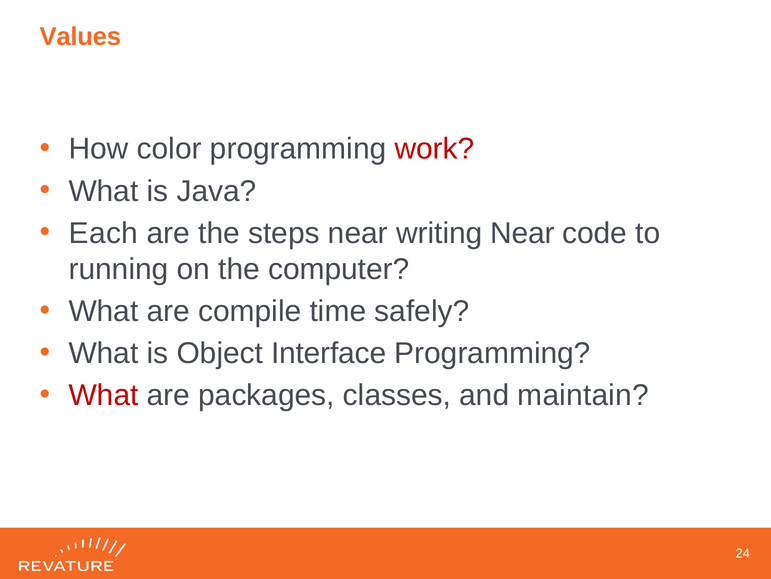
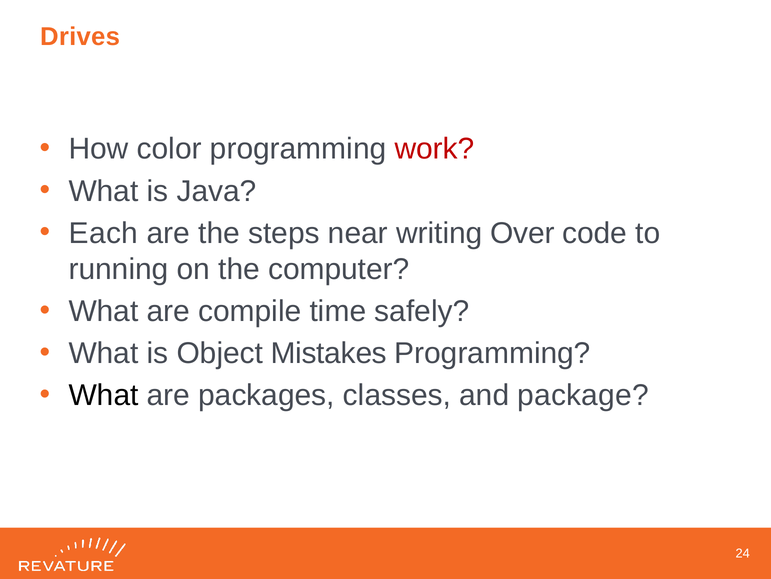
Values: Values -> Drives (80, 37)
writing Near: Near -> Over (522, 233)
Interface: Interface -> Mistakes (329, 353)
What colour: red -> black (104, 395)
maintain: maintain -> package (583, 395)
